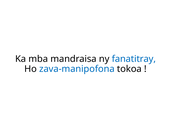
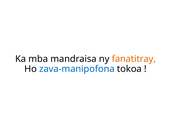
fanatitray colour: blue -> orange (134, 59)
